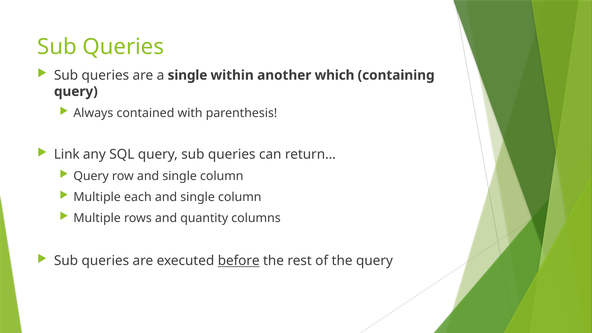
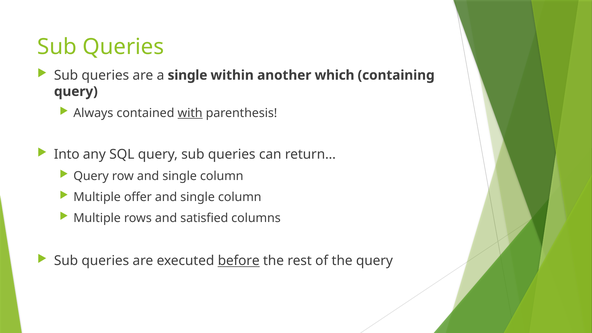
with underline: none -> present (190, 113)
Link: Link -> Into (67, 154)
each: each -> offer (138, 197)
quantity: quantity -> satisfied (204, 218)
